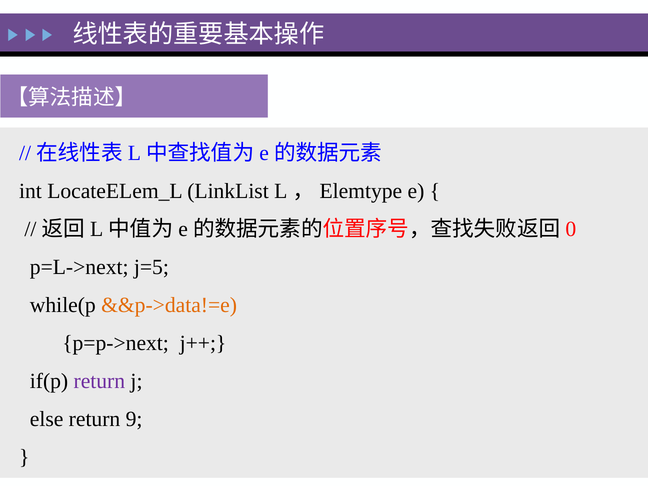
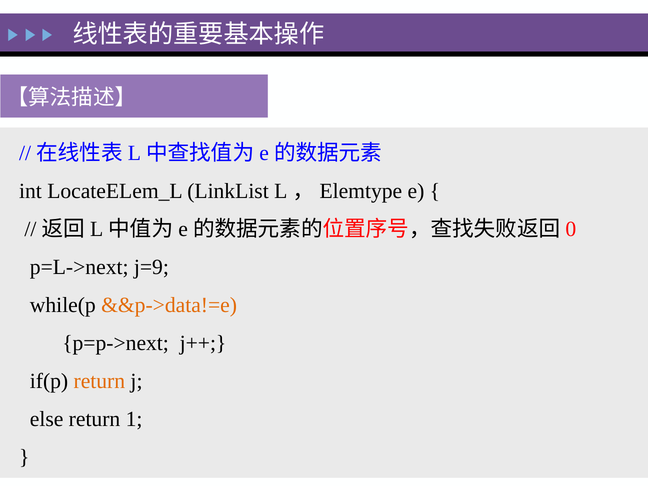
j=5: j=5 -> j=9 (151, 267)
return colour: purple -> orange (99, 381)
9: 9 -> 1 (134, 419)
